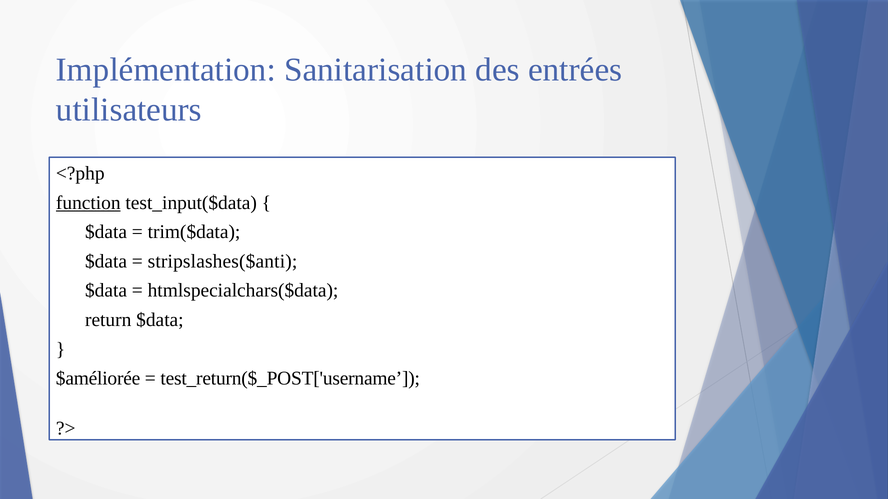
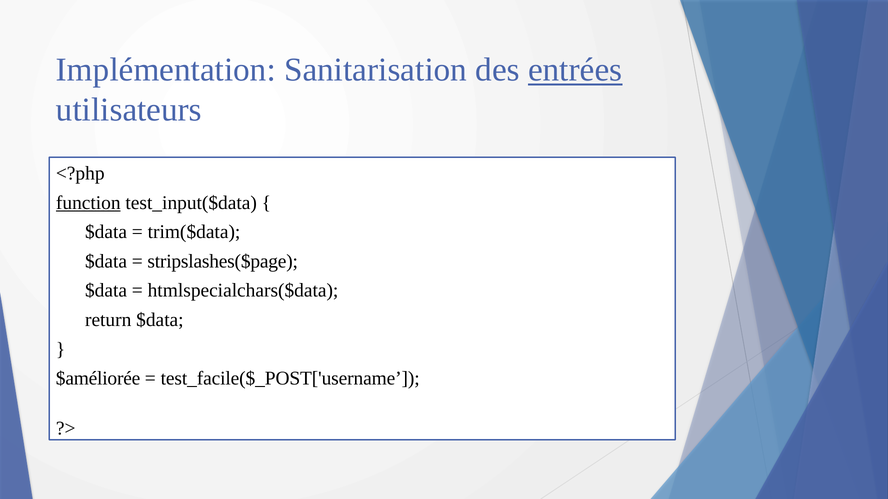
entrées underline: none -> present (575, 70)
stripslashes($anti: stripslashes($anti -> stripslashes($page (223, 262)
test_return($_POST['username: test_return($_POST['username -> test_facile($_POST['username (290, 379)
